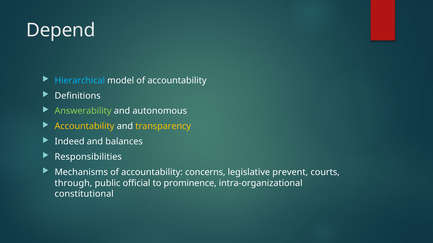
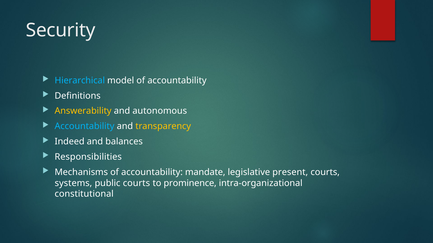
Depend: Depend -> Security (61, 30)
Answerability colour: light green -> yellow (83, 111)
Accountability colour: yellow -> light blue (85, 127)
concerns: concerns -> mandate (205, 173)
prevent: prevent -> present (290, 173)
through: through -> systems (73, 183)
public official: official -> courts (136, 183)
